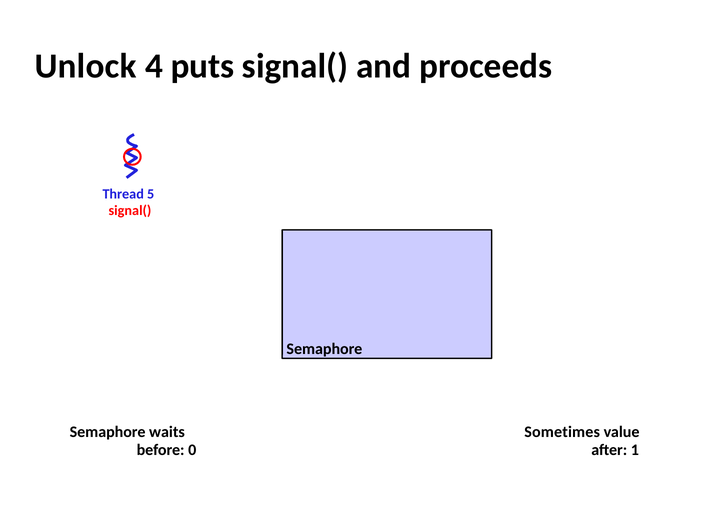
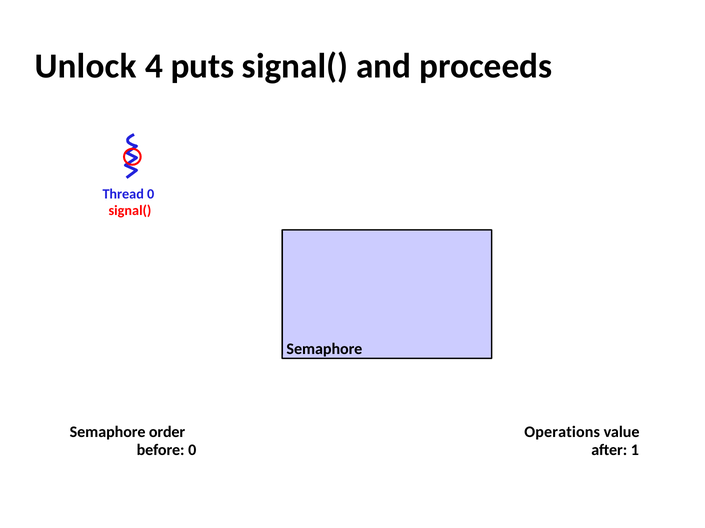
Thread 5: 5 -> 0 (151, 195)
waits: waits -> order (167, 432)
Sometimes: Sometimes -> Operations (562, 432)
